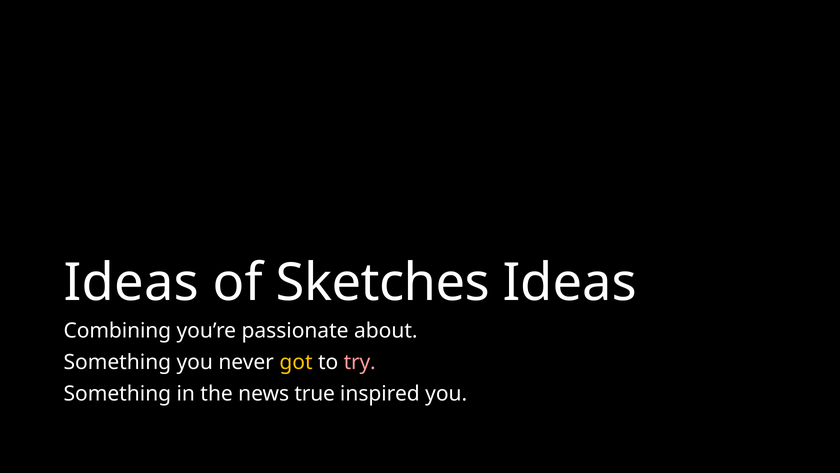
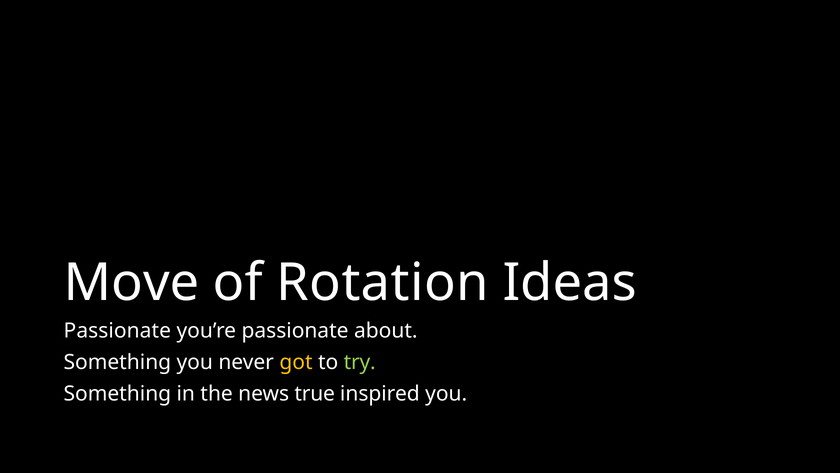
Ideas: Ideas -> Move (131, 282)
Sketches: Sketches -> Rotation (383, 282)
Combining: Combining -> Passionate (117, 331)
try colour: pink -> light green (360, 362)
